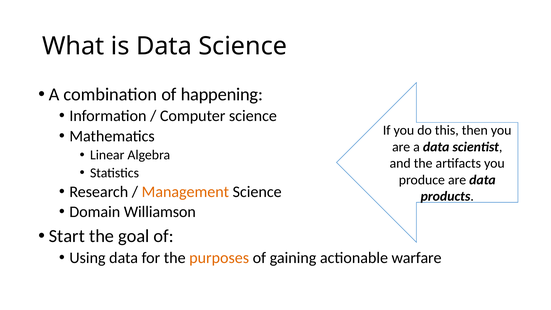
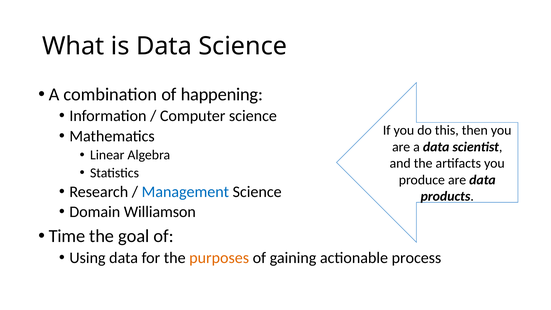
Management colour: orange -> blue (185, 192)
Start: Start -> Time (67, 236)
warfare: warfare -> process (416, 258)
